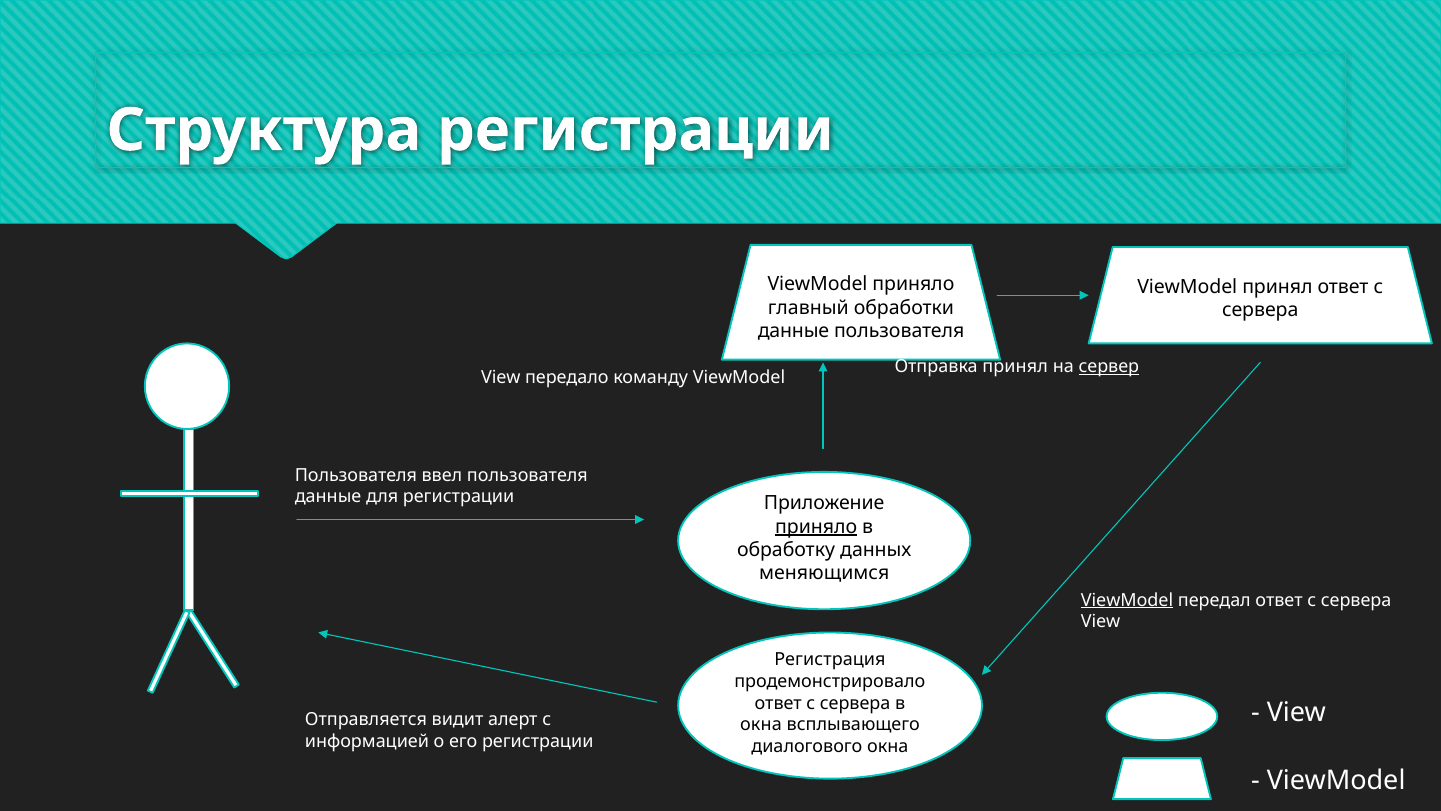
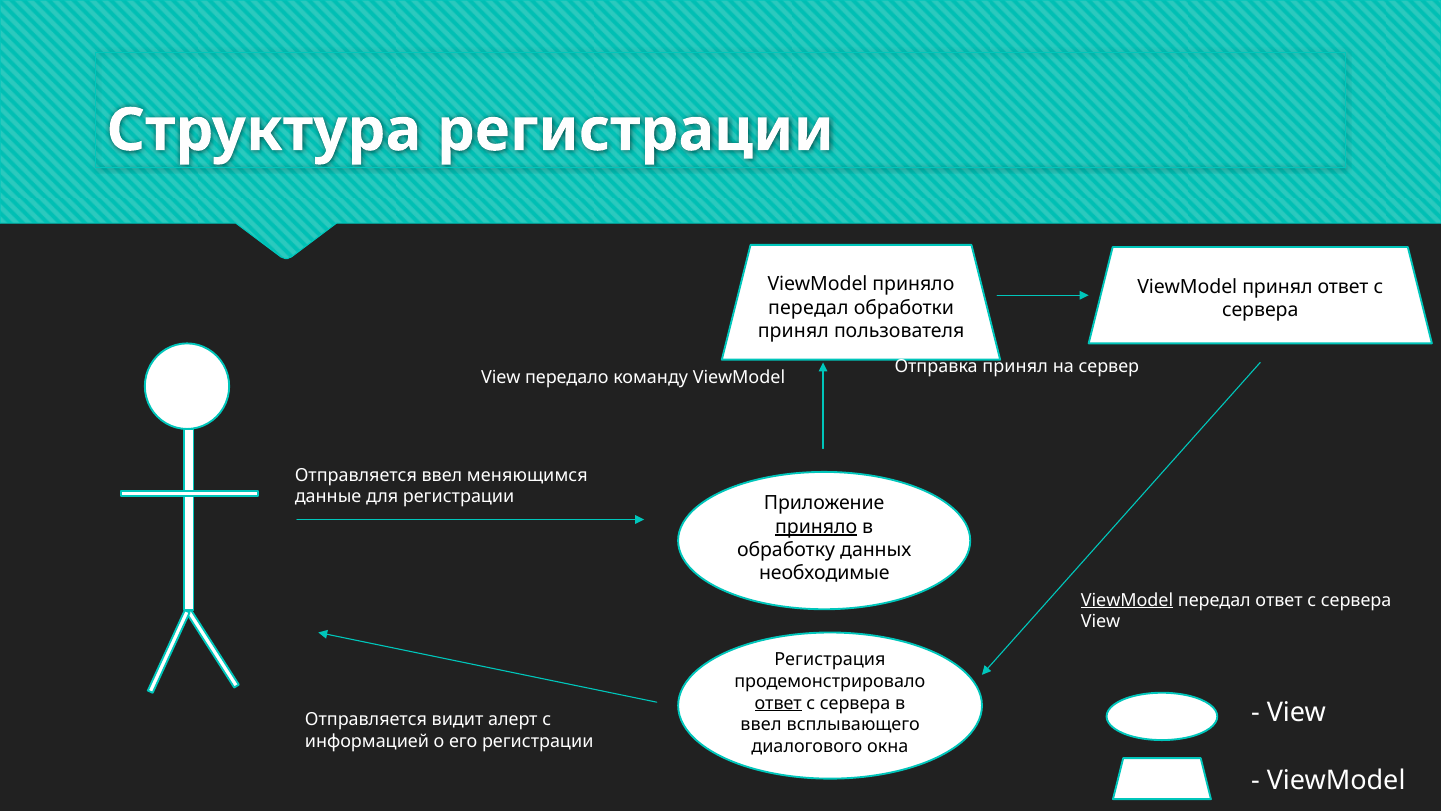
главный: главный -> передал (808, 307)
данные: данные -> принял (793, 331)
сервер underline: present -> none (1109, 366)
Пользователя: Пользователя -> Отправляется (356, 475)
ввел пользователя: пользователя -> меняющимся (527, 475)
меняющимся: меняющимся -> необходимые (824, 573)
ответ underline: none -> present (778, 703)
окна: окна -> ввел (761, 724)
